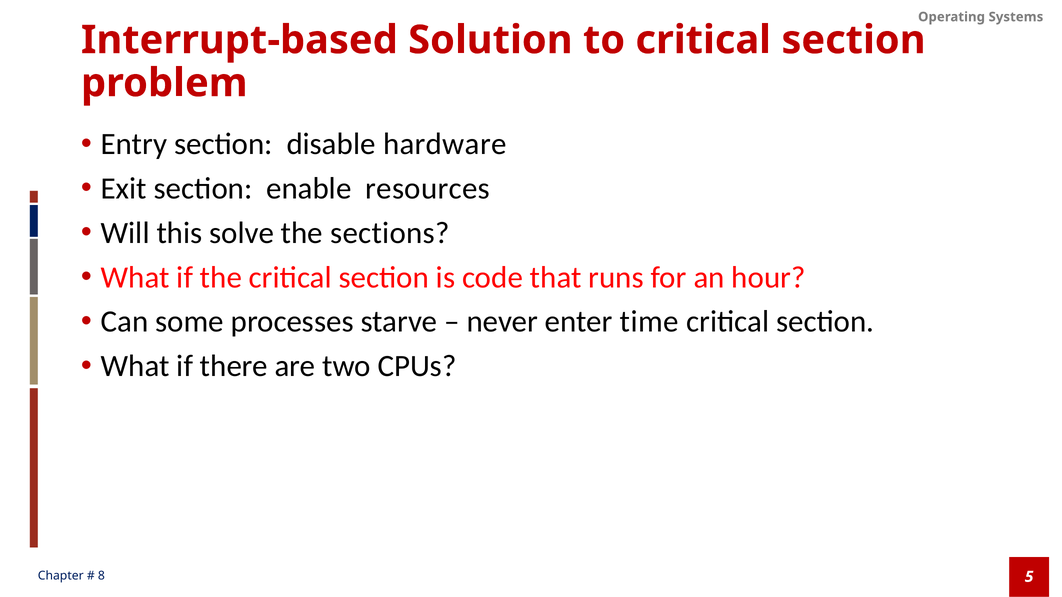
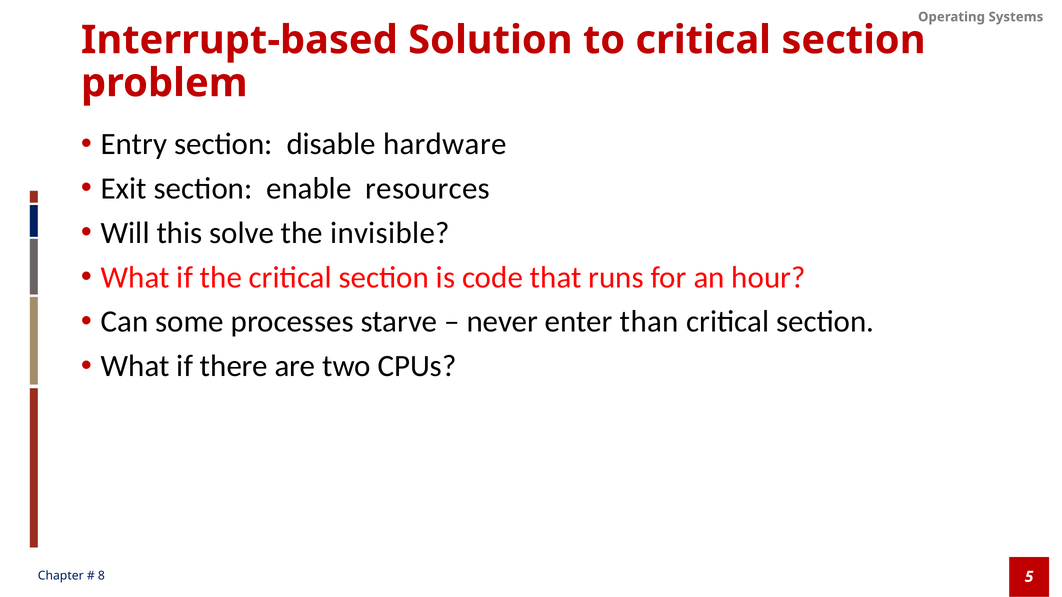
sections: sections -> invisible (390, 233)
time: time -> than (649, 322)
